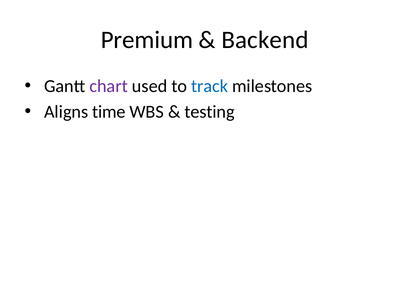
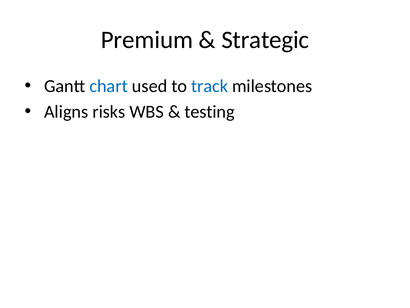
Backend: Backend -> Strategic (265, 40)
chart colour: purple -> blue (109, 86)
time: time -> risks (109, 112)
